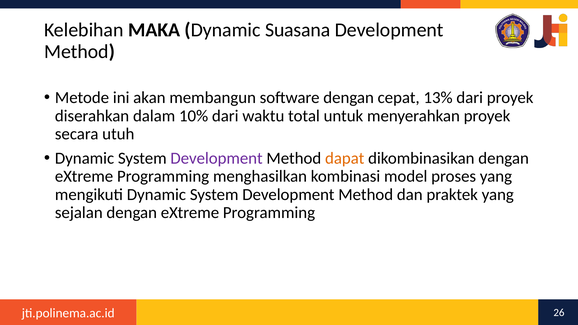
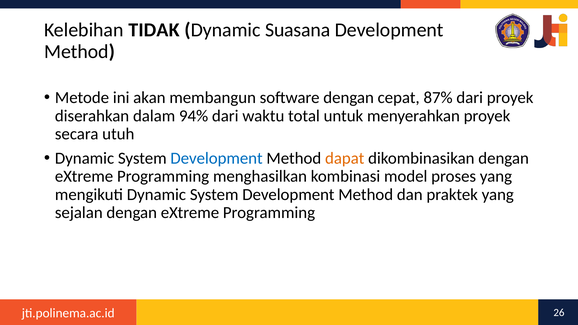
MAKA: MAKA -> TIDAK (154, 30)
13%: 13% -> 87% (438, 98)
10%: 10% -> 94% (194, 116)
Development colour: purple -> blue (217, 158)
